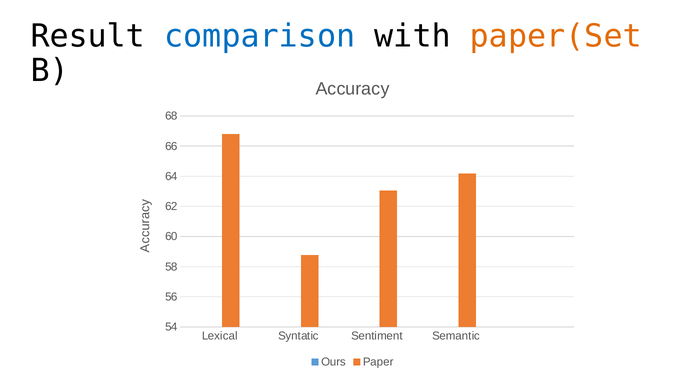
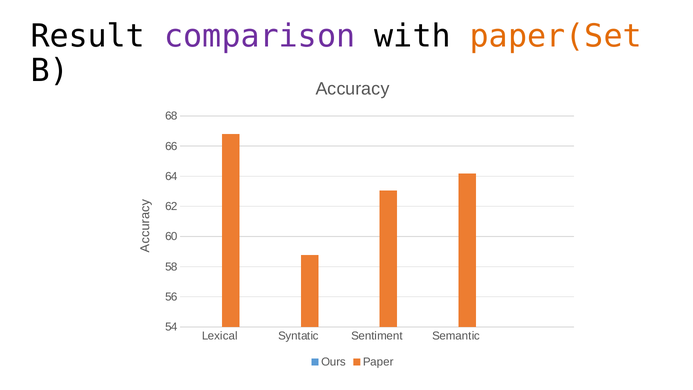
comparison colour: blue -> purple (260, 36)
